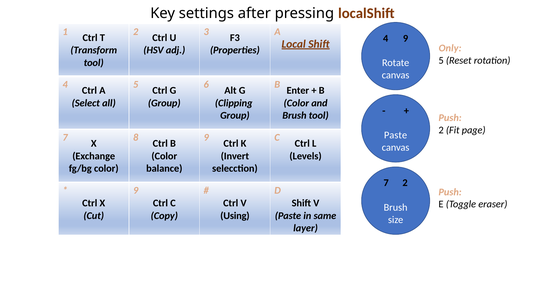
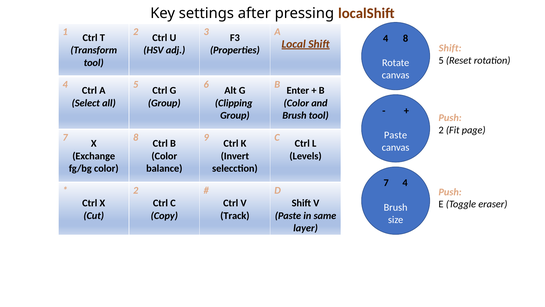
4 9: 9 -> 8 (406, 38)
Only: Only -> Shift (450, 48)
7 2: 2 -> 4 (405, 183)
9: 9 -> 2 (136, 190)
Using: Using -> Track (235, 215)
